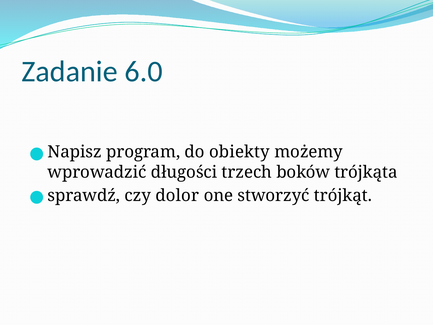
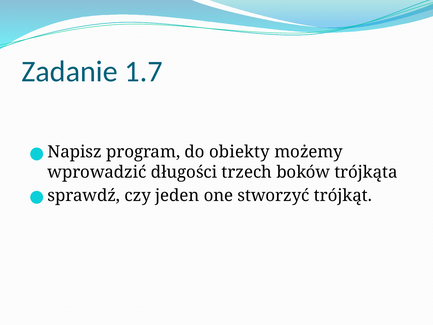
6.0: 6.0 -> 1.7 (144, 72)
dolor: dolor -> jeden (177, 195)
